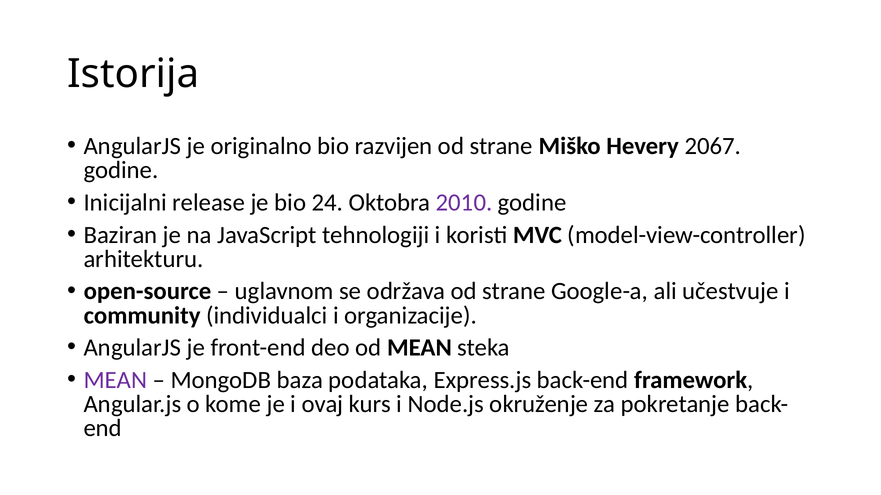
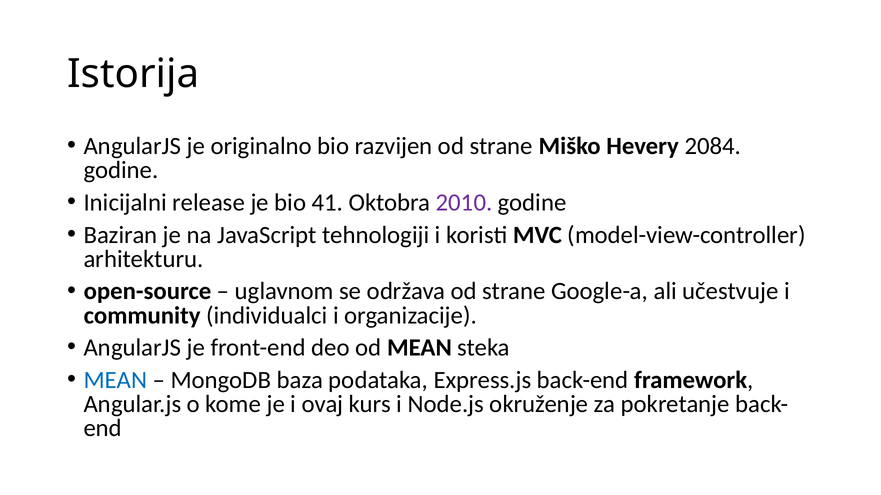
2067: 2067 -> 2084 (713, 146)
24: 24 -> 41 (327, 203)
MEAN colour: purple -> blue (115, 380)
